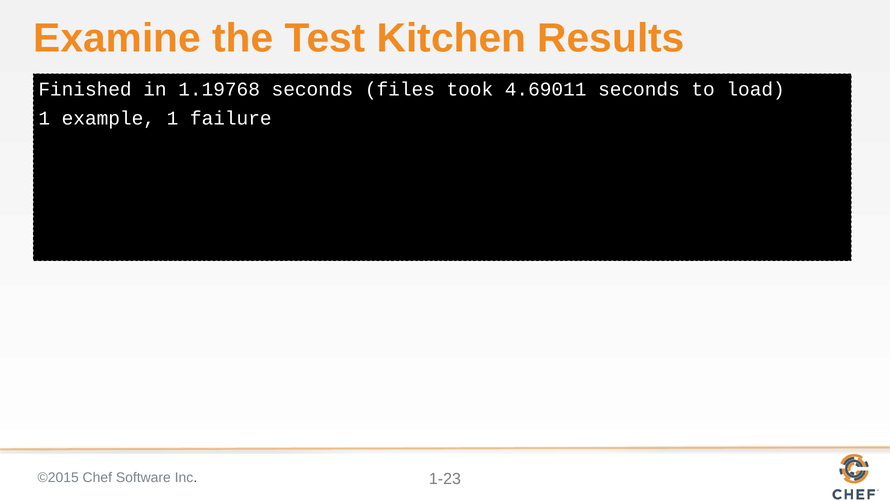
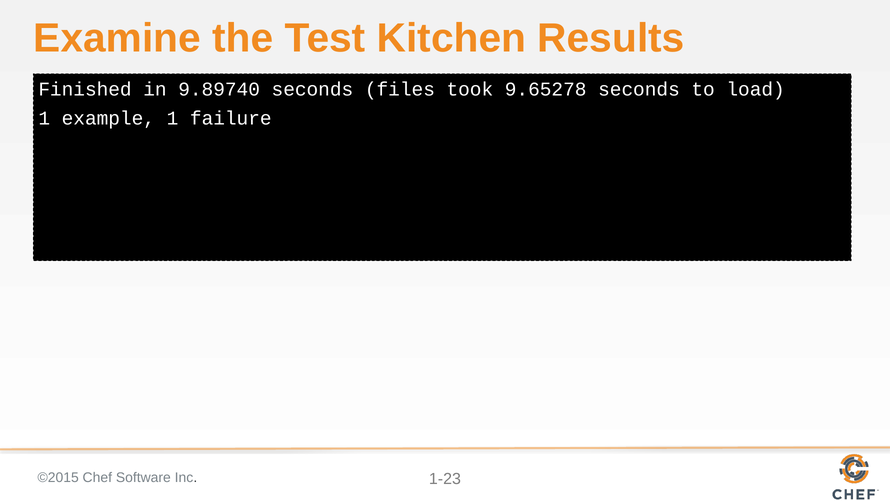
1.19768: 1.19768 -> 9.89740 (219, 89)
4.69011: 4.69011 -> 9.65278 (546, 89)
